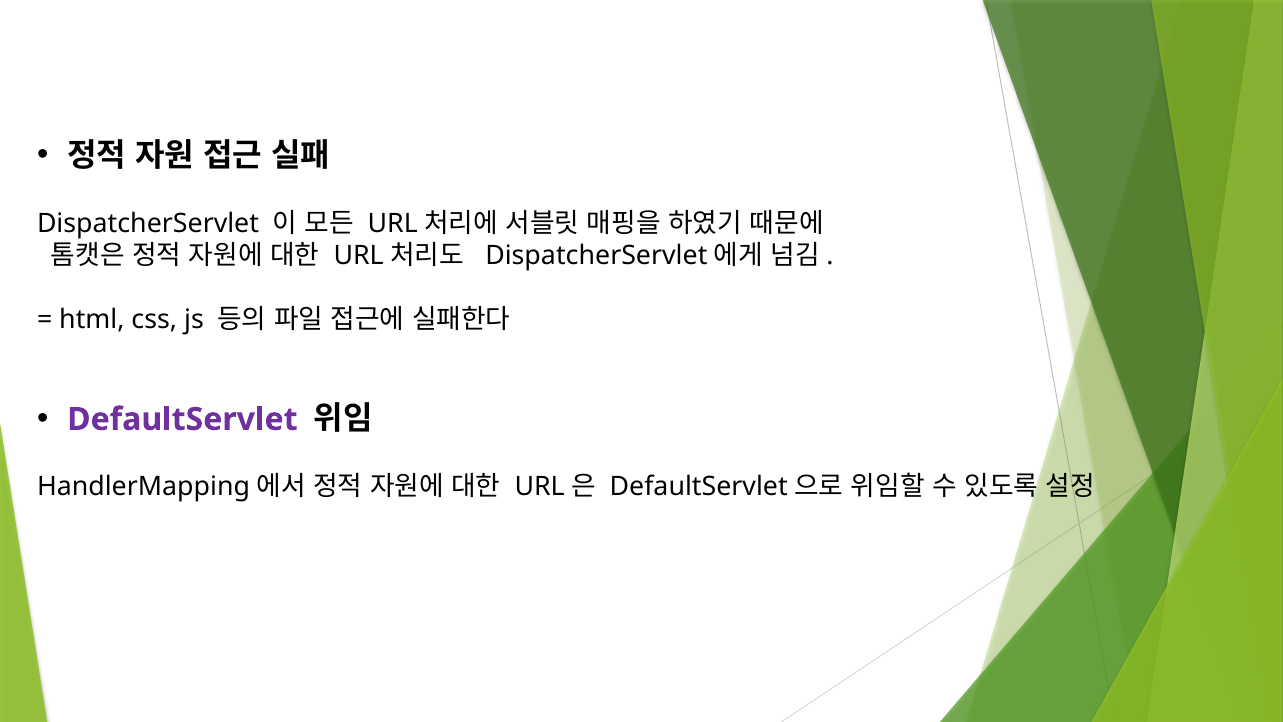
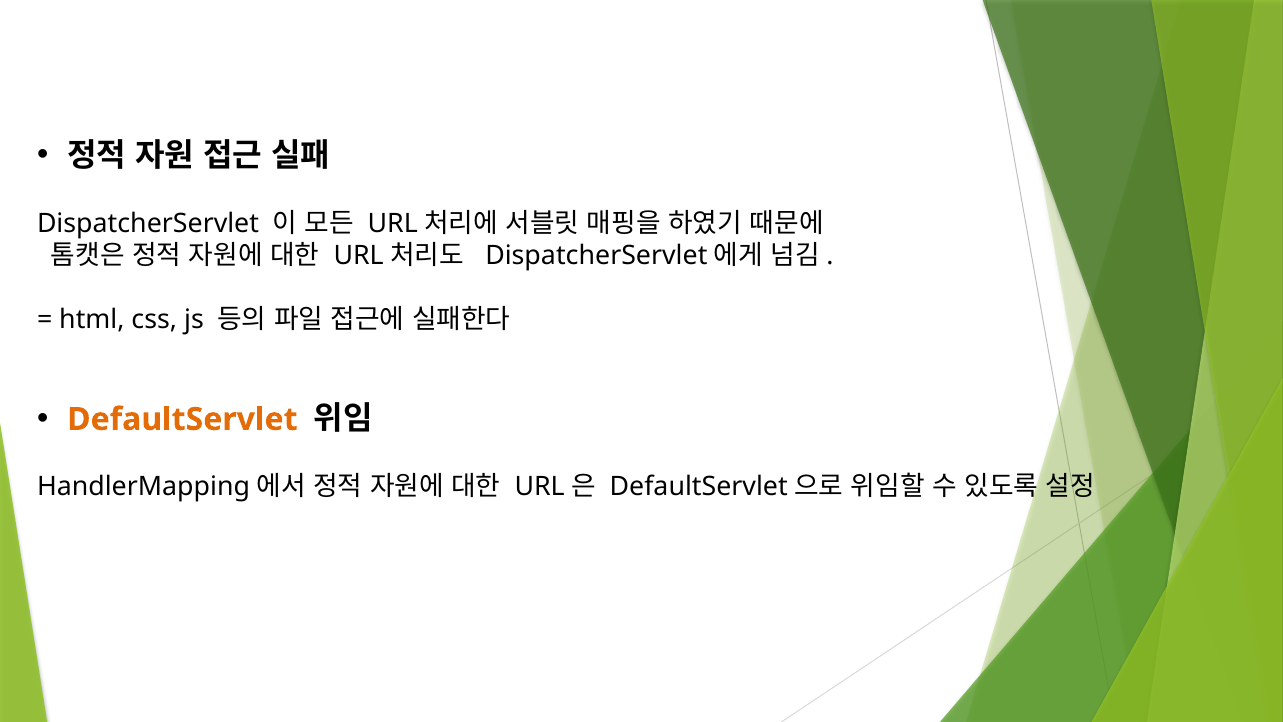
DefaultServlet colour: purple -> orange (182, 419)
